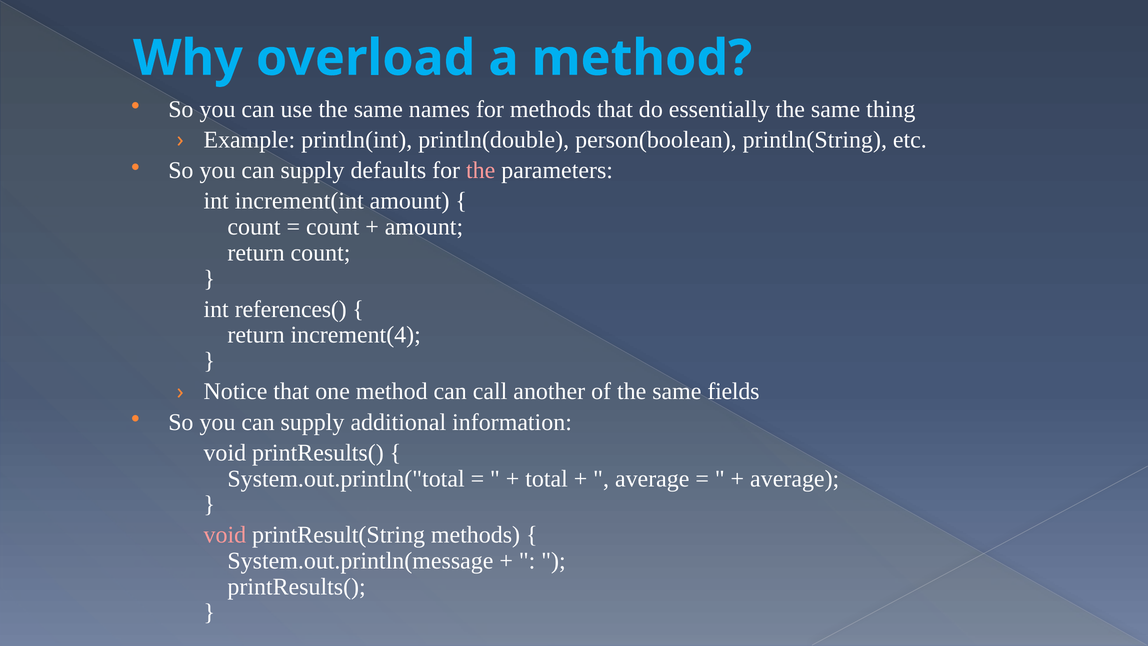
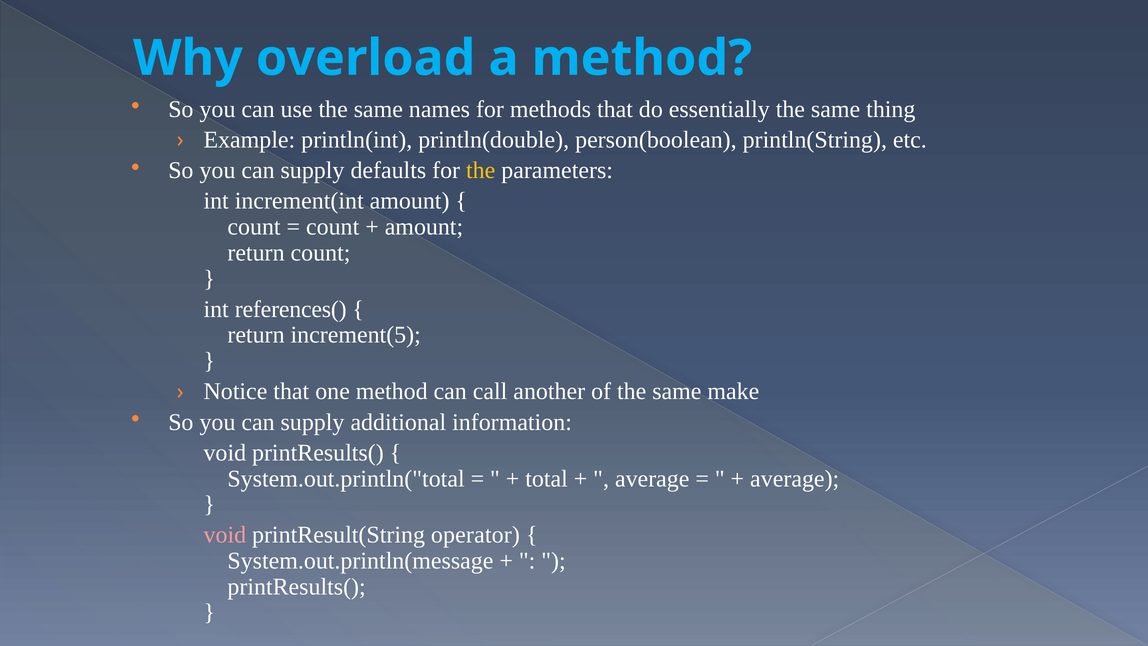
the colour: pink -> yellow (481, 170)
increment(4: increment(4 -> increment(5 (356, 335)
fields: fields -> make (733, 391)
printResult(String methods: methods -> operator (475, 535)
